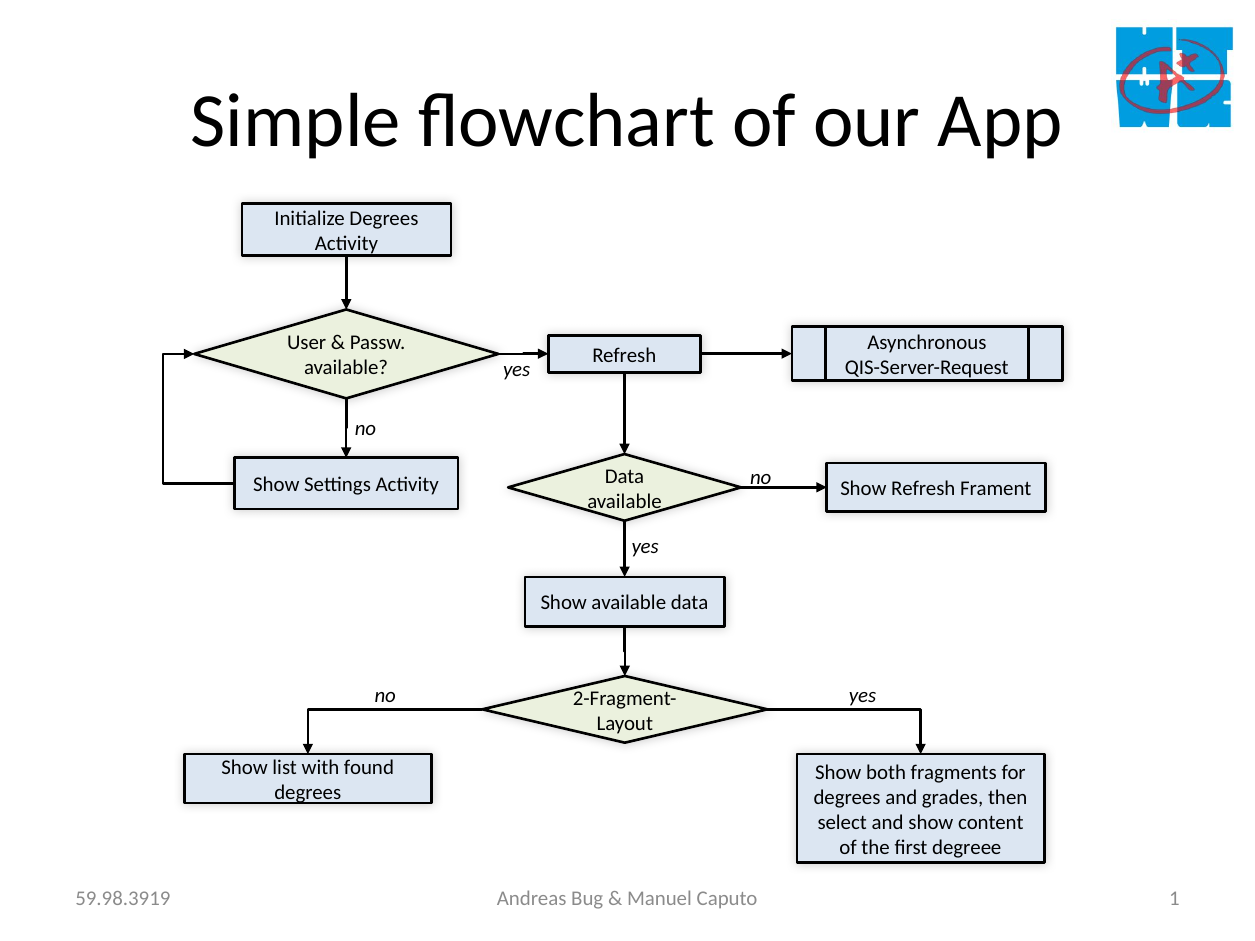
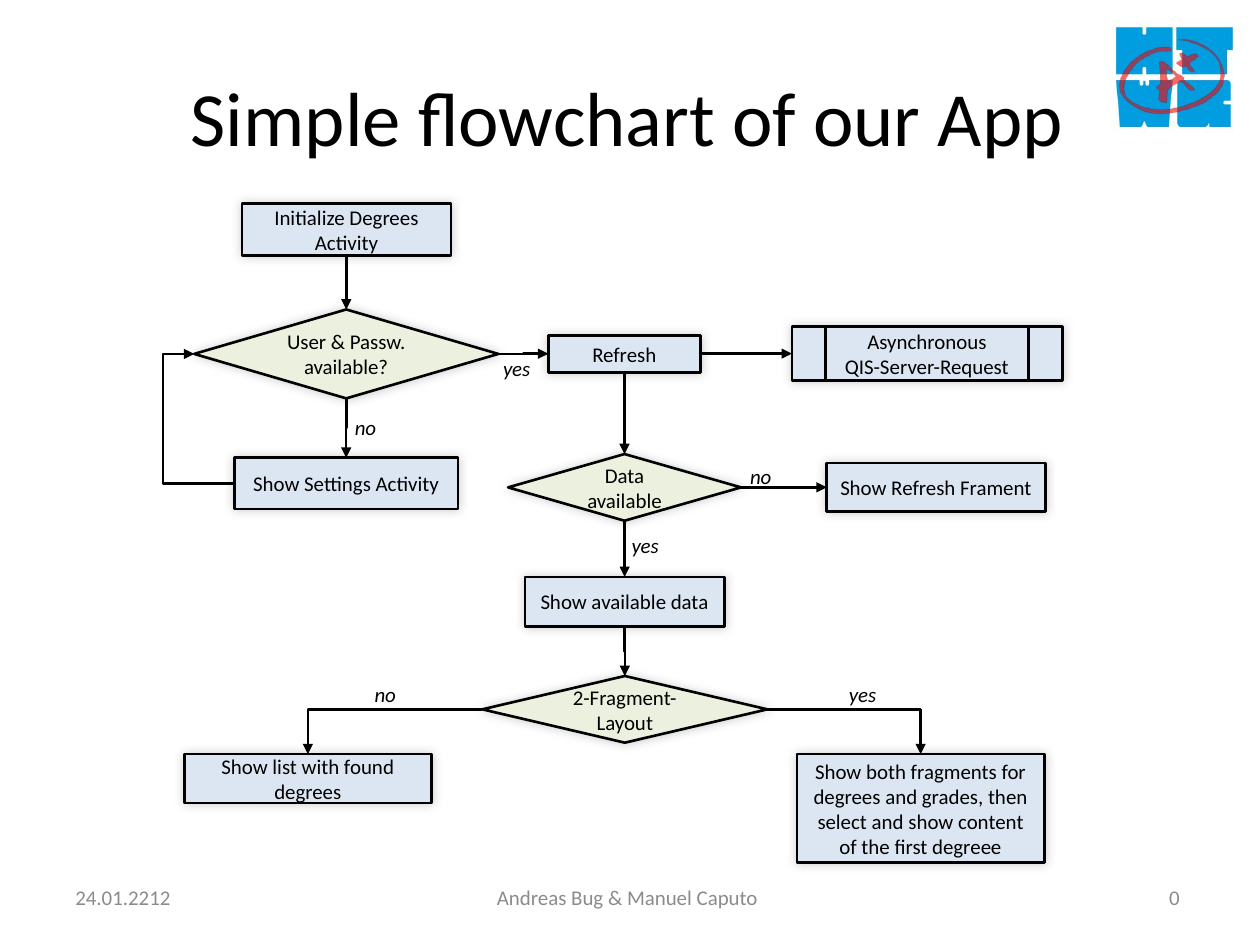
1: 1 -> 0 (1175, 899)
59.98.3919: 59.98.3919 -> 24.01.2212 (123, 899)
